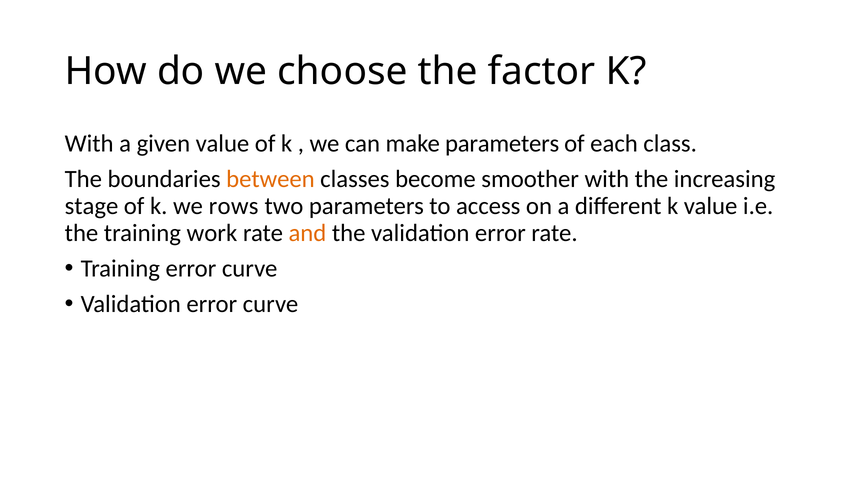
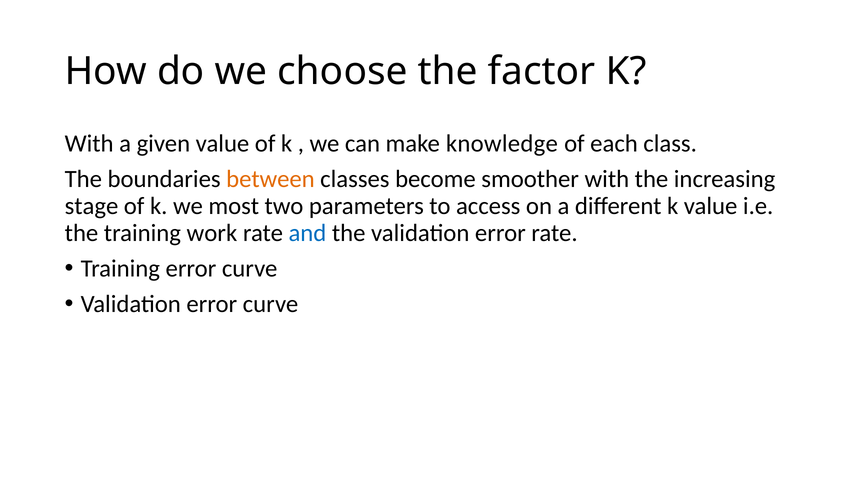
make parameters: parameters -> knowledge (502, 144)
rows: rows -> most (234, 206)
and colour: orange -> blue (307, 233)
